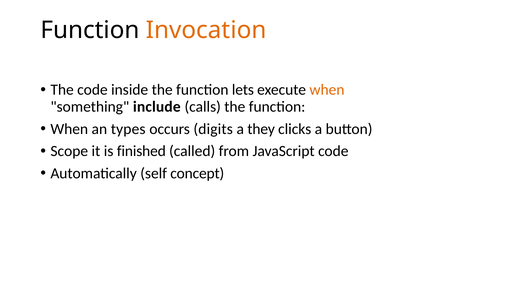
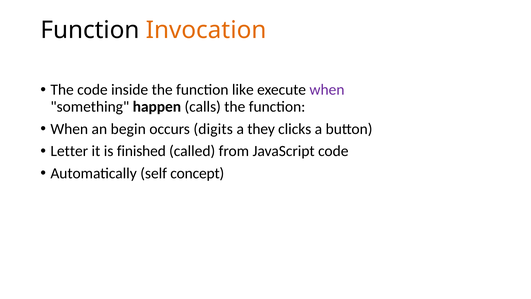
lets: lets -> like (243, 90)
when colour: orange -> purple (327, 90)
include: include -> happen (157, 107)
types: types -> begin (128, 129)
Scope: Scope -> Letter (69, 151)
